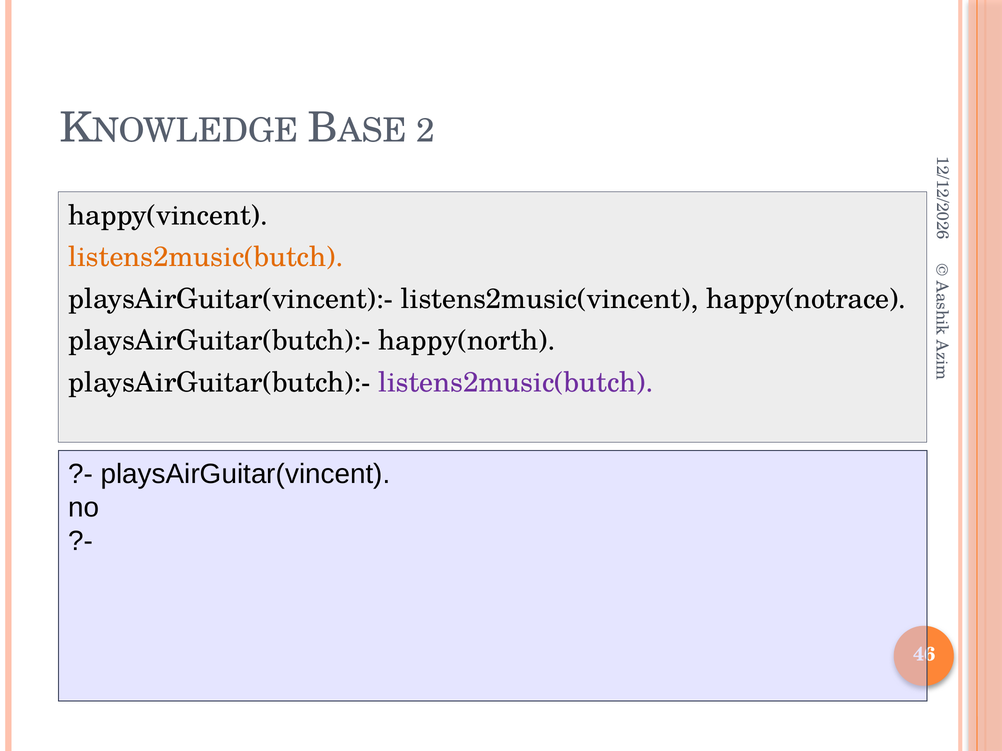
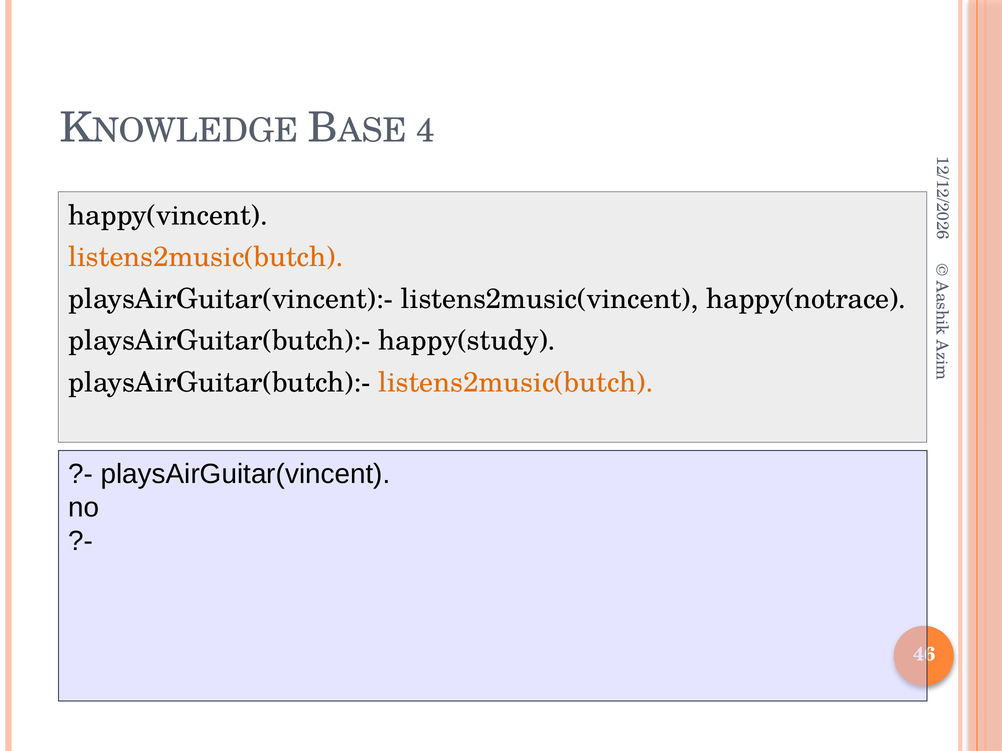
2: 2 -> 4 (425, 131)
happy(north: happy(north -> happy(study (467, 341)
listens2music(butch colour: purple -> orange (516, 383)
